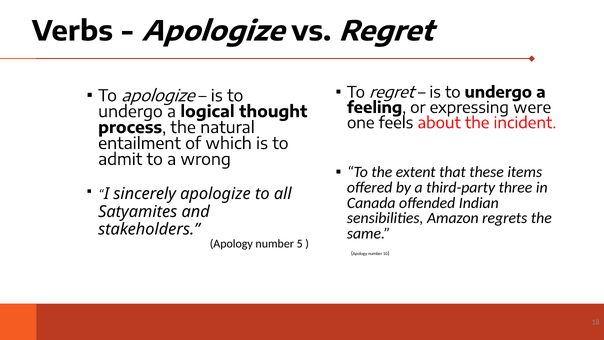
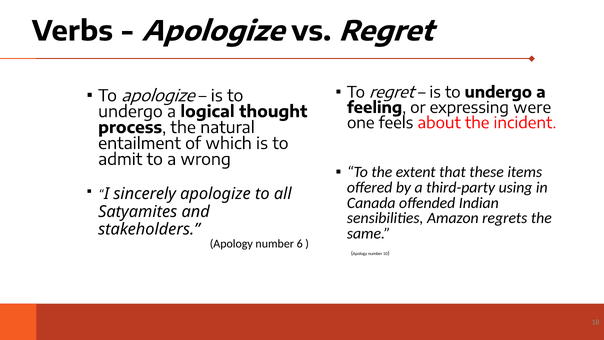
three: three -> using (516, 187)
5: 5 -> 6 (300, 244)
